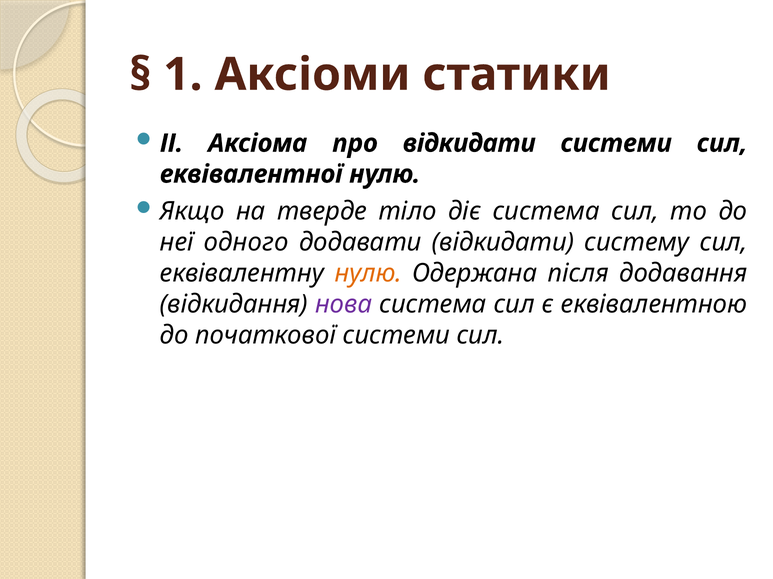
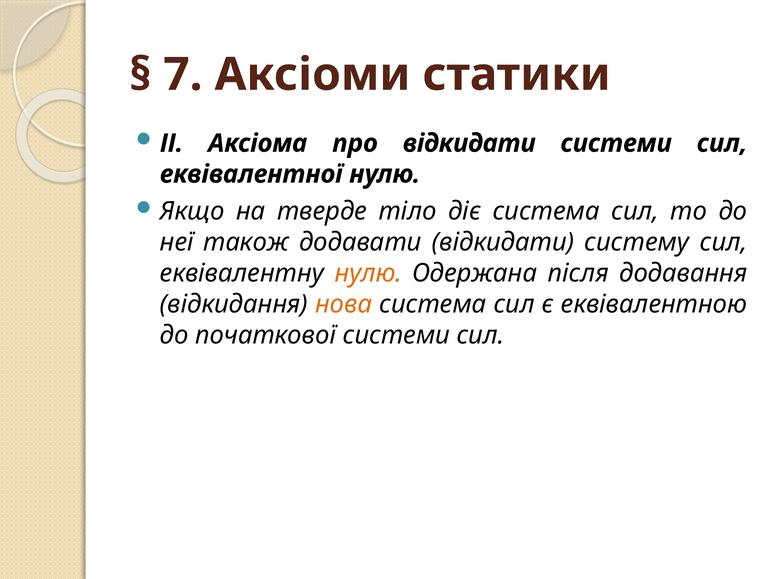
1: 1 -> 7 (183, 75)
одного: одного -> також (246, 243)
нова colour: purple -> orange (344, 305)
